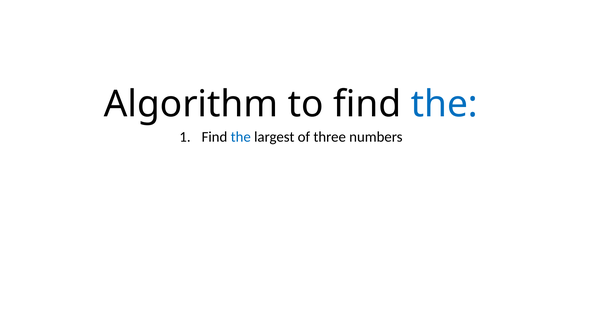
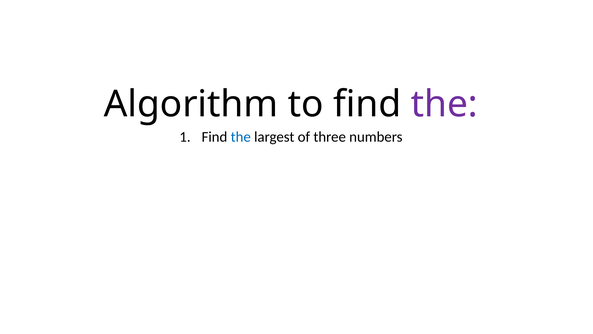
the colour: blue -> purple (444, 104)
